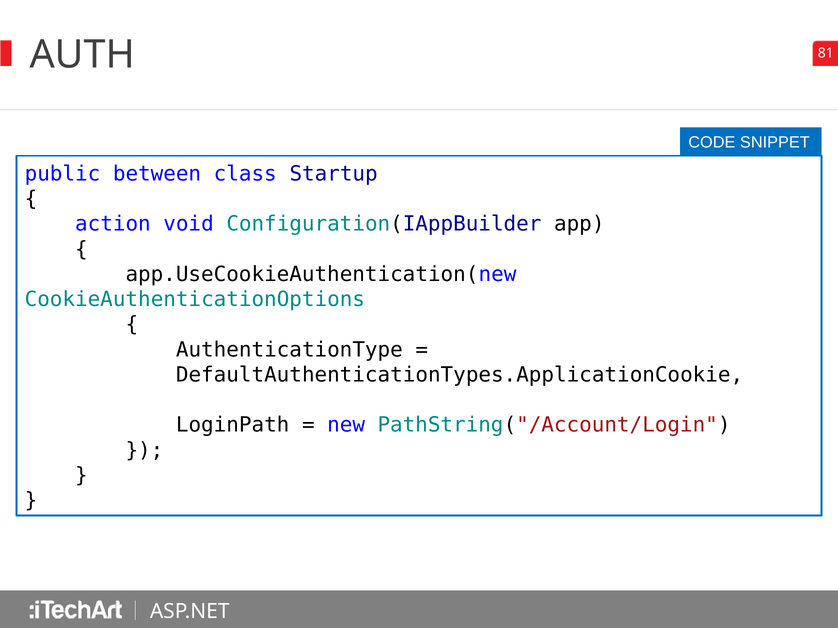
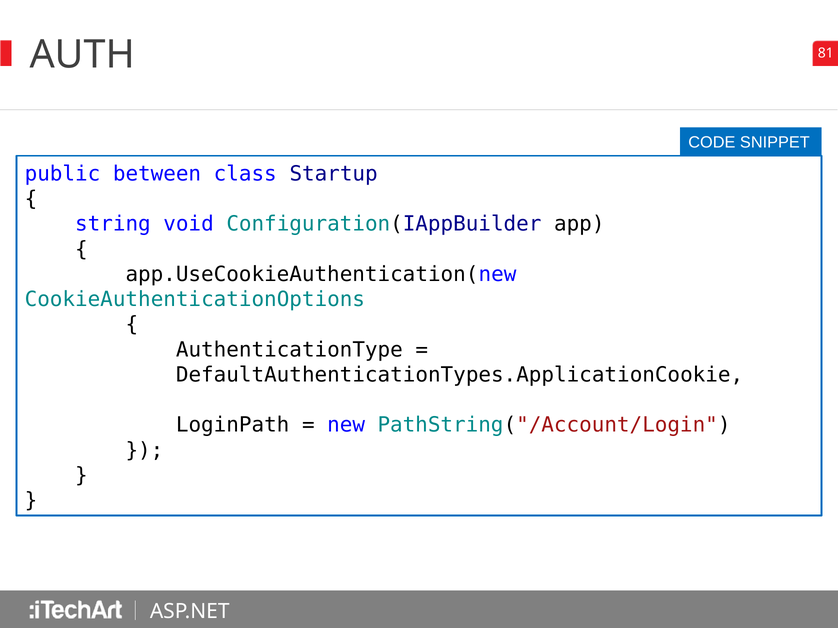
action: action -> string (113, 224)
